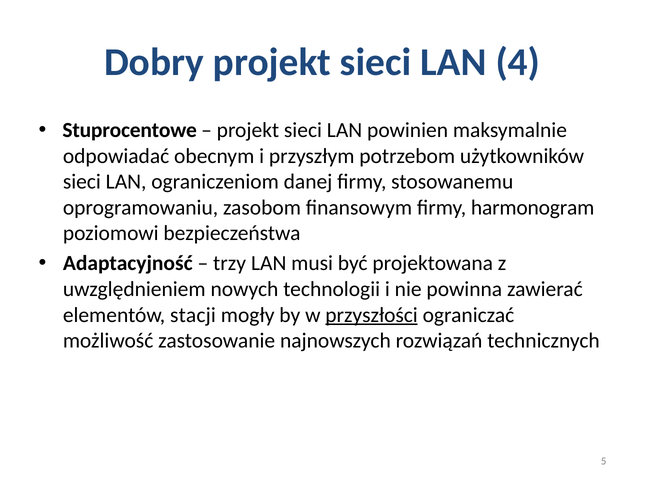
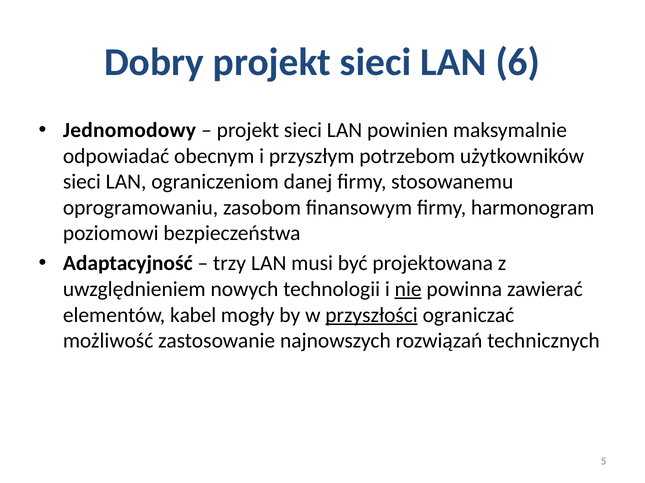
4: 4 -> 6 (518, 62)
Stuprocentowe: Stuprocentowe -> Jednomodowy (129, 131)
nie underline: none -> present (408, 290)
stacji: stacji -> kabel (193, 315)
